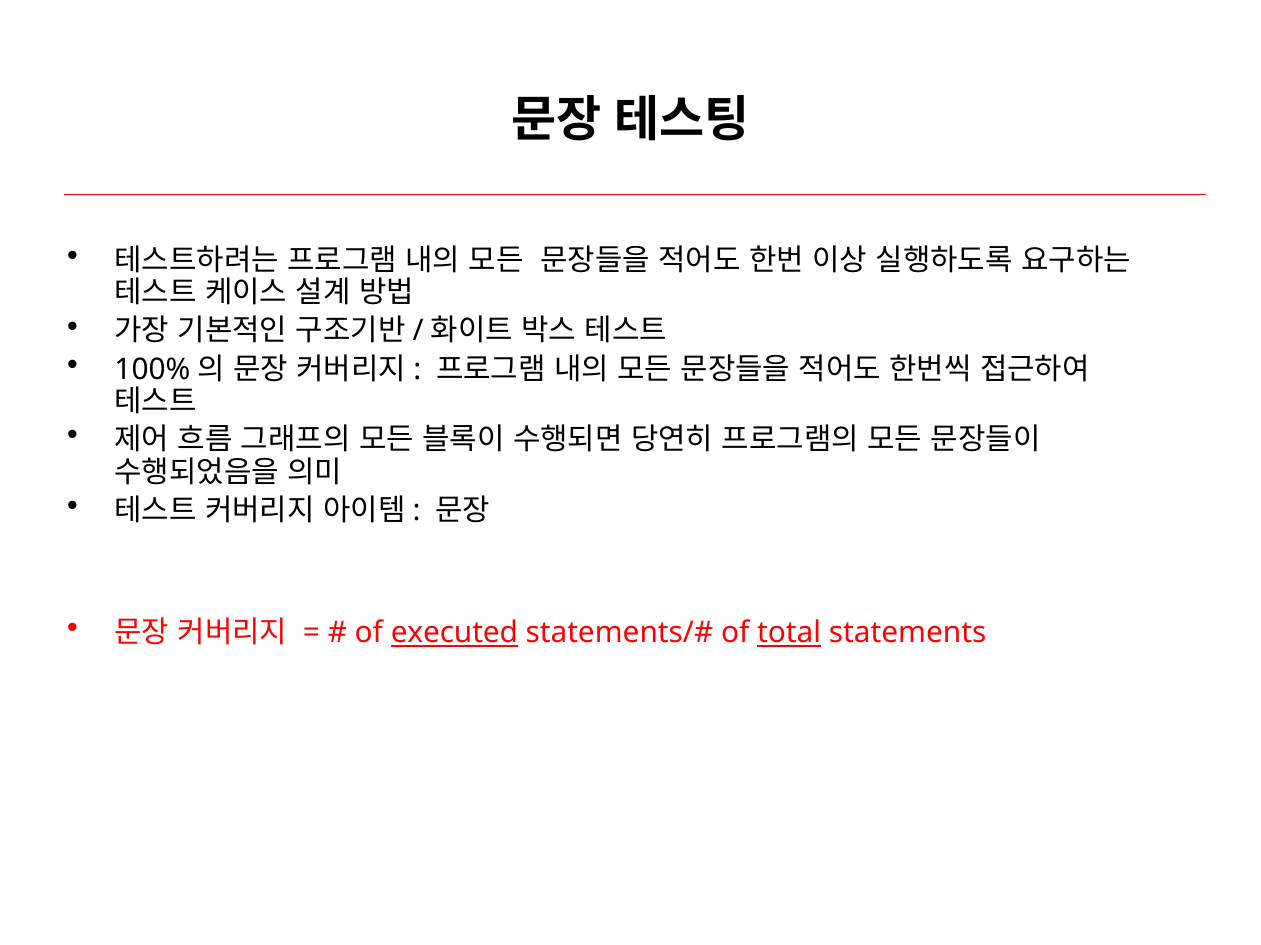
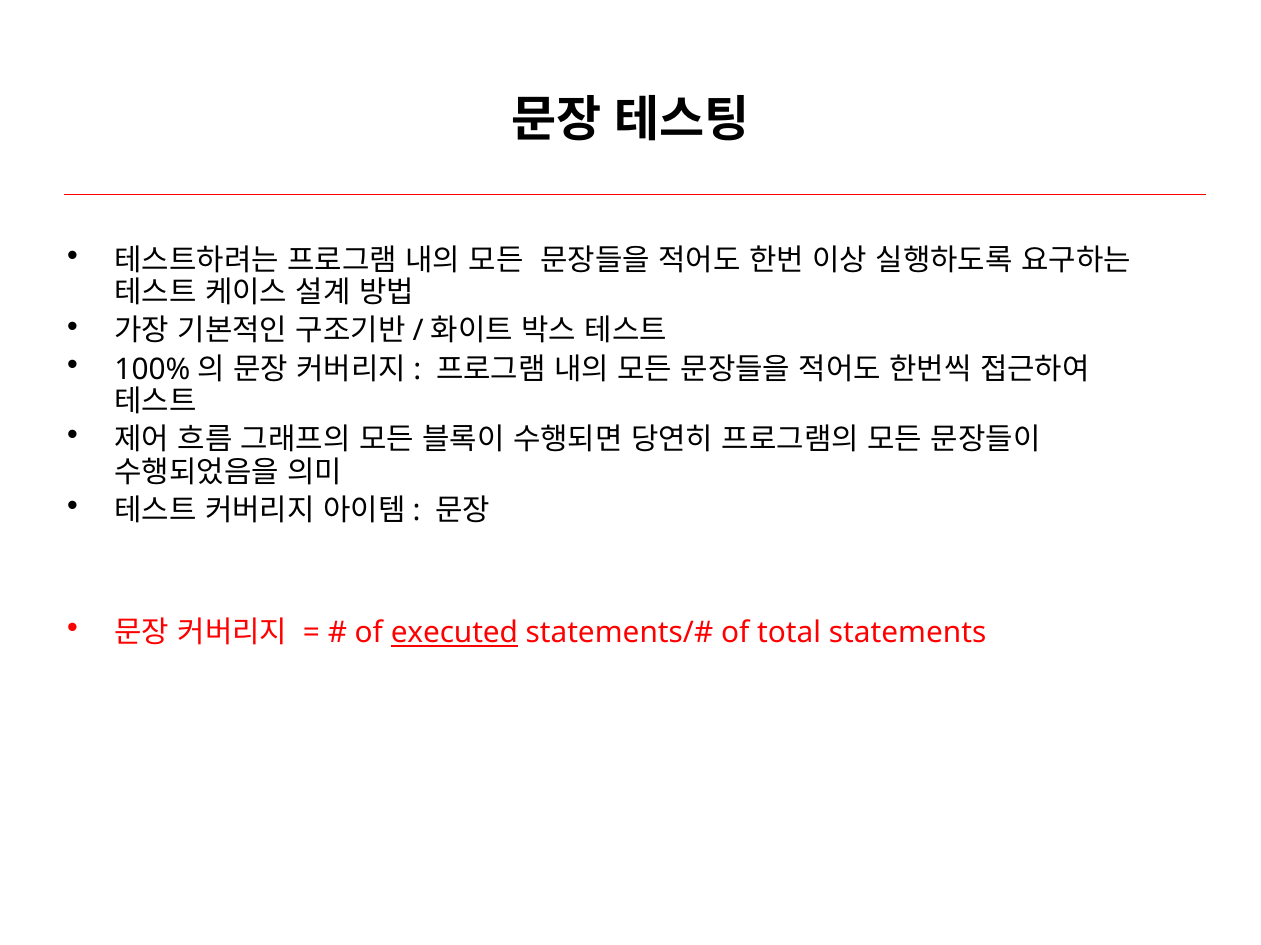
total underline: present -> none (789, 633)
